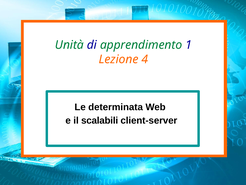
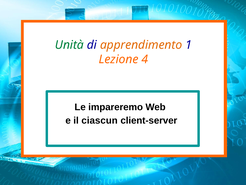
apprendimento colour: green -> orange (141, 45)
determinata: determinata -> impareremo (116, 107)
scalabili: scalabili -> ciascun (100, 120)
